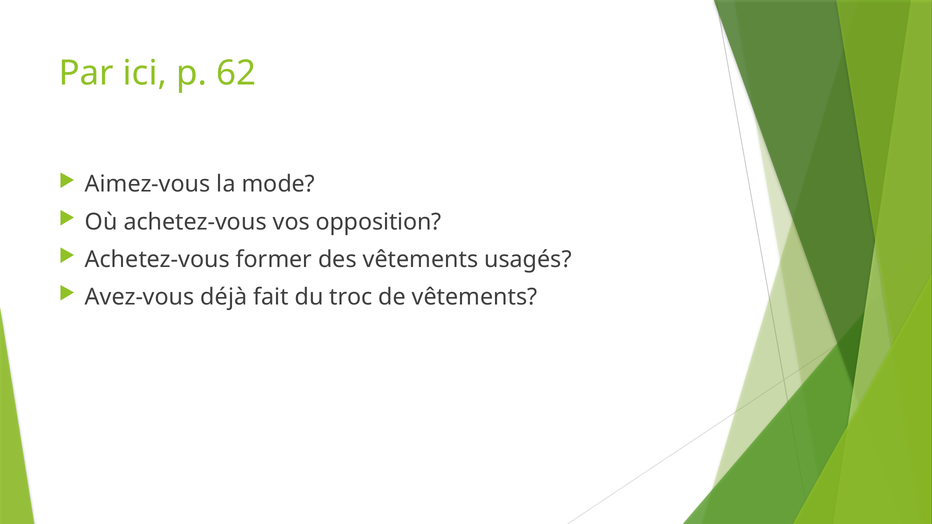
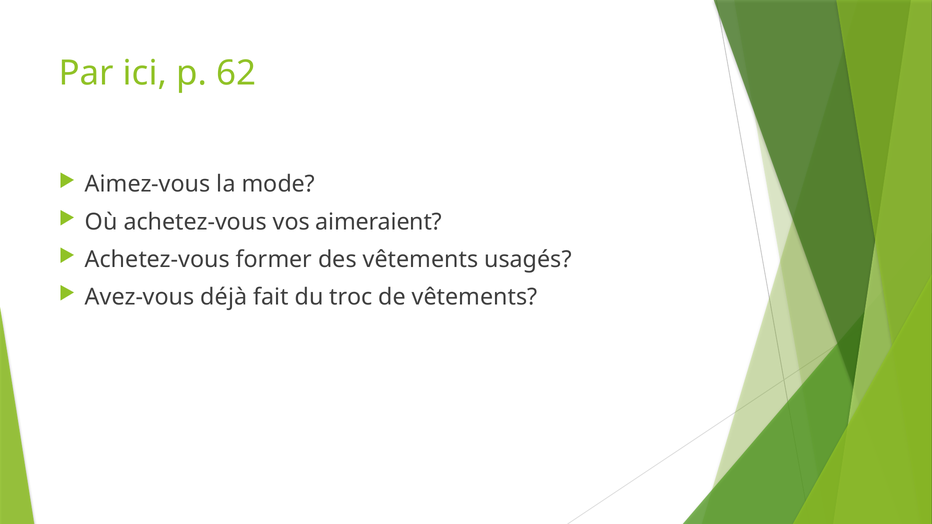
opposition: opposition -> aimeraient (379, 222)
